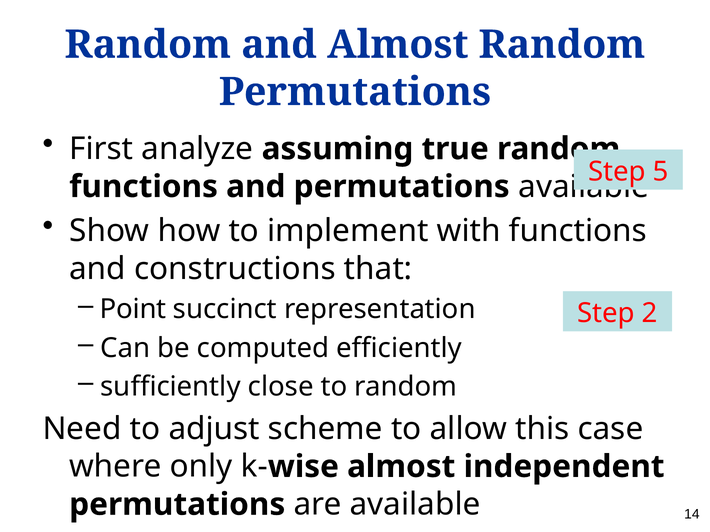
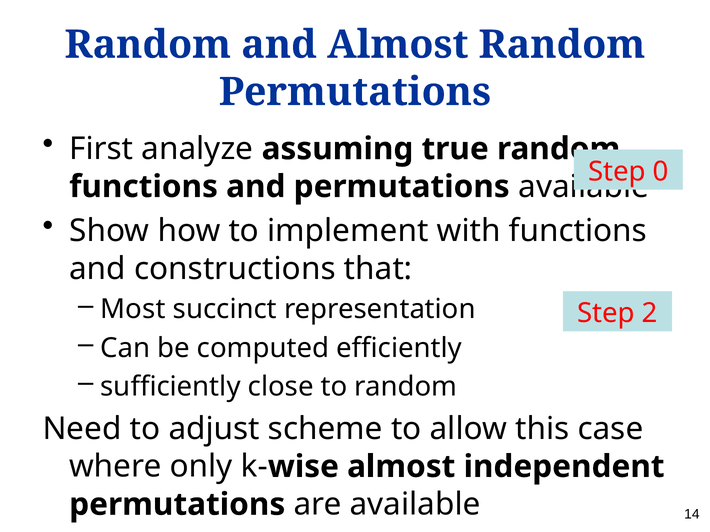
5: 5 -> 0 (661, 172)
Point: Point -> Most (133, 310)
